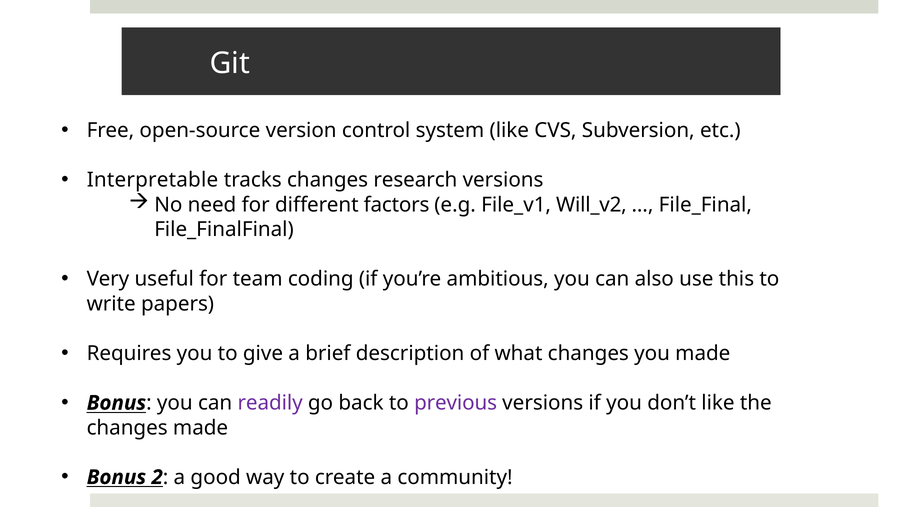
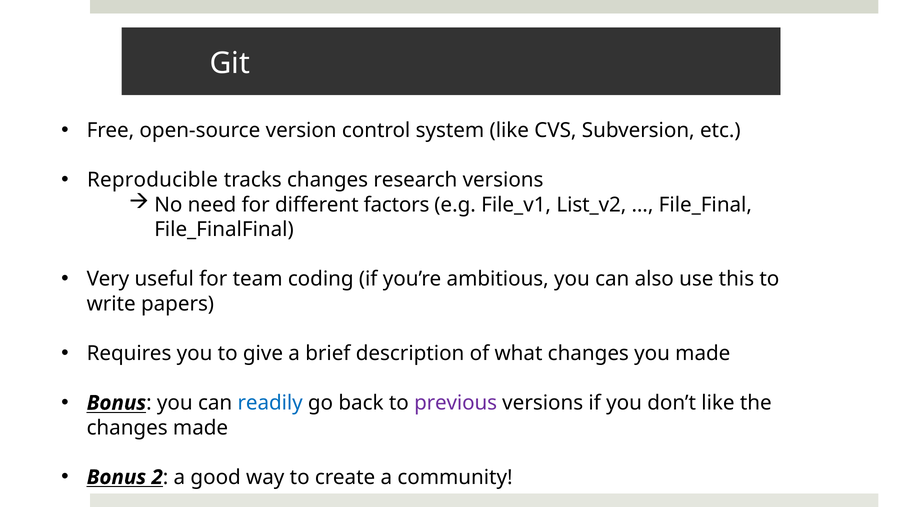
Interpretable: Interpretable -> Reproducible (152, 180)
Will_v2: Will_v2 -> List_v2 (591, 205)
readily colour: purple -> blue (270, 403)
